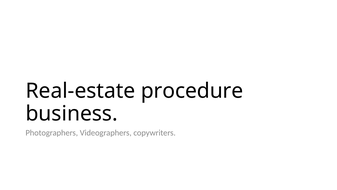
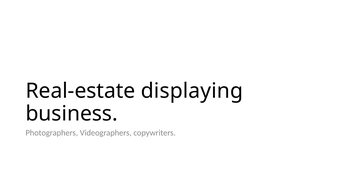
procedure: procedure -> displaying (192, 91)
